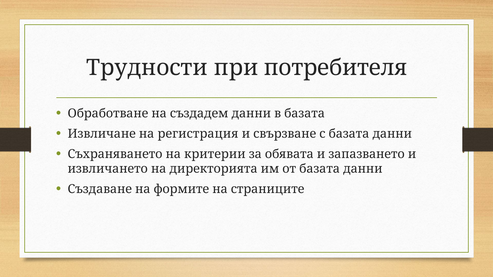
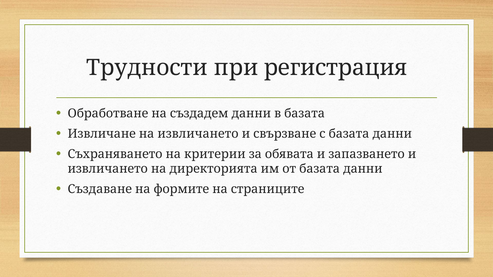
потребителя: потребителя -> регистрация (336, 68)
на регистрация: регистрация -> извличането (198, 134)
